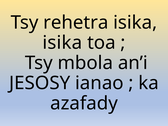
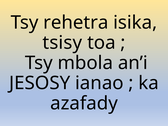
isika: isika -> tsisy (62, 43)
